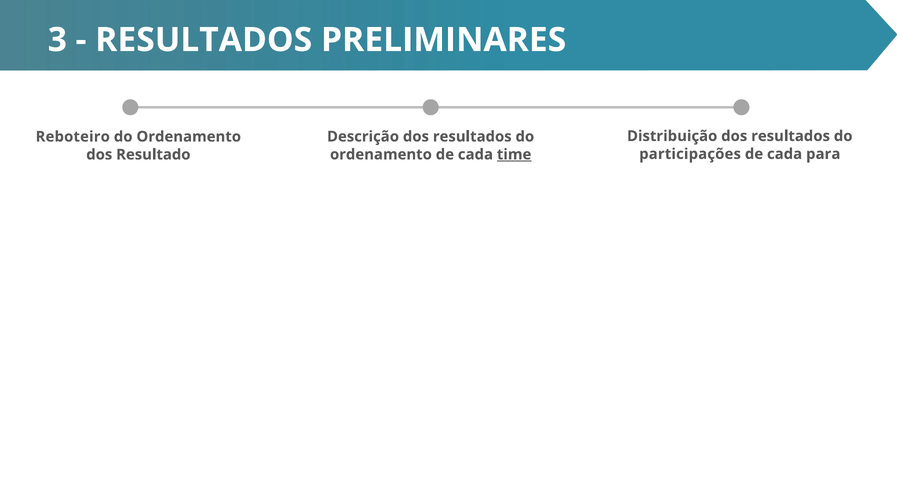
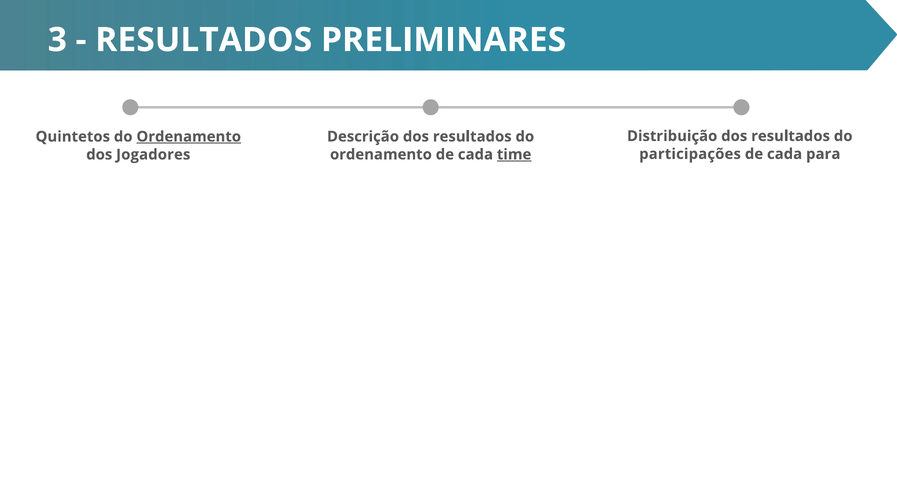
Reboteiro: Reboteiro -> Quintetos (73, 137)
Ordenamento underline: none -> present (189, 137)
Resultado: Resultado -> Jogadores (153, 155)
